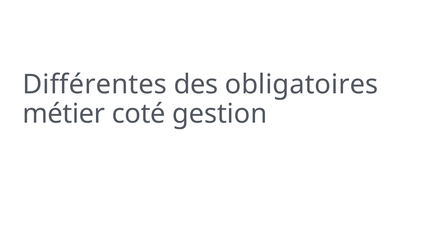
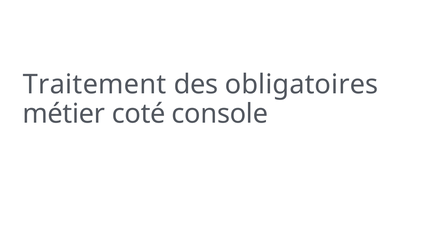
Différentes: Différentes -> Traitement (95, 84)
gestion: gestion -> console (220, 114)
